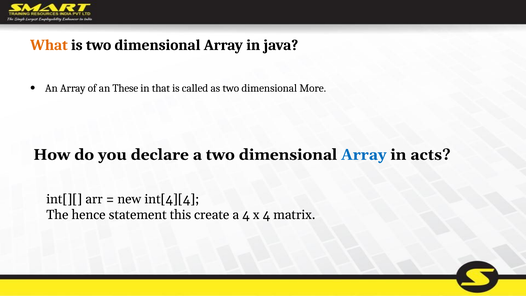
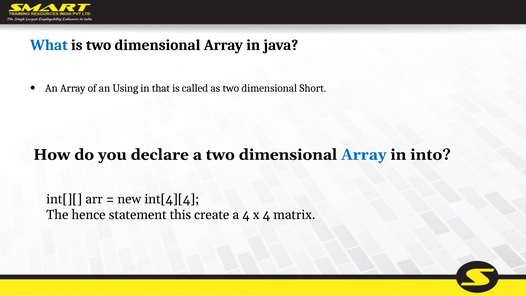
What colour: orange -> blue (49, 45)
These: These -> Using (125, 88)
More: More -> Short (313, 88)
acts: acts -> into (430, 155)
